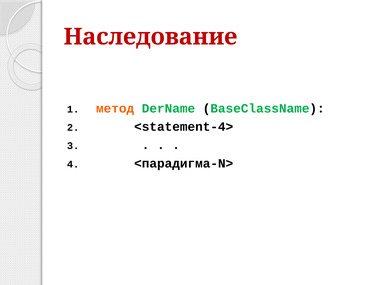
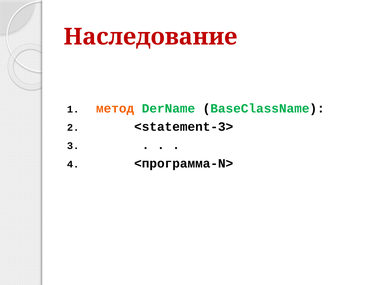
<statement-4>: <statement-4> -> <statement-3> (184, 127)
<парадигма-N>: <парадигма-N> -> <программа-N> (184, 164)
